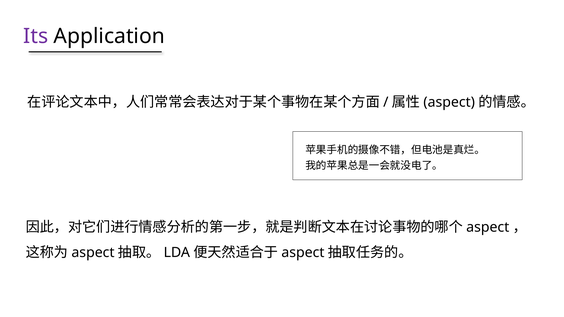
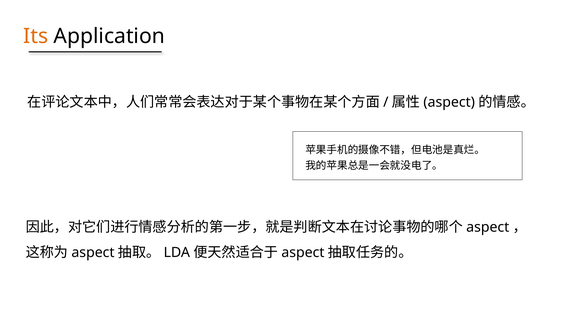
Its colour: purple -> orange (36, 36)
